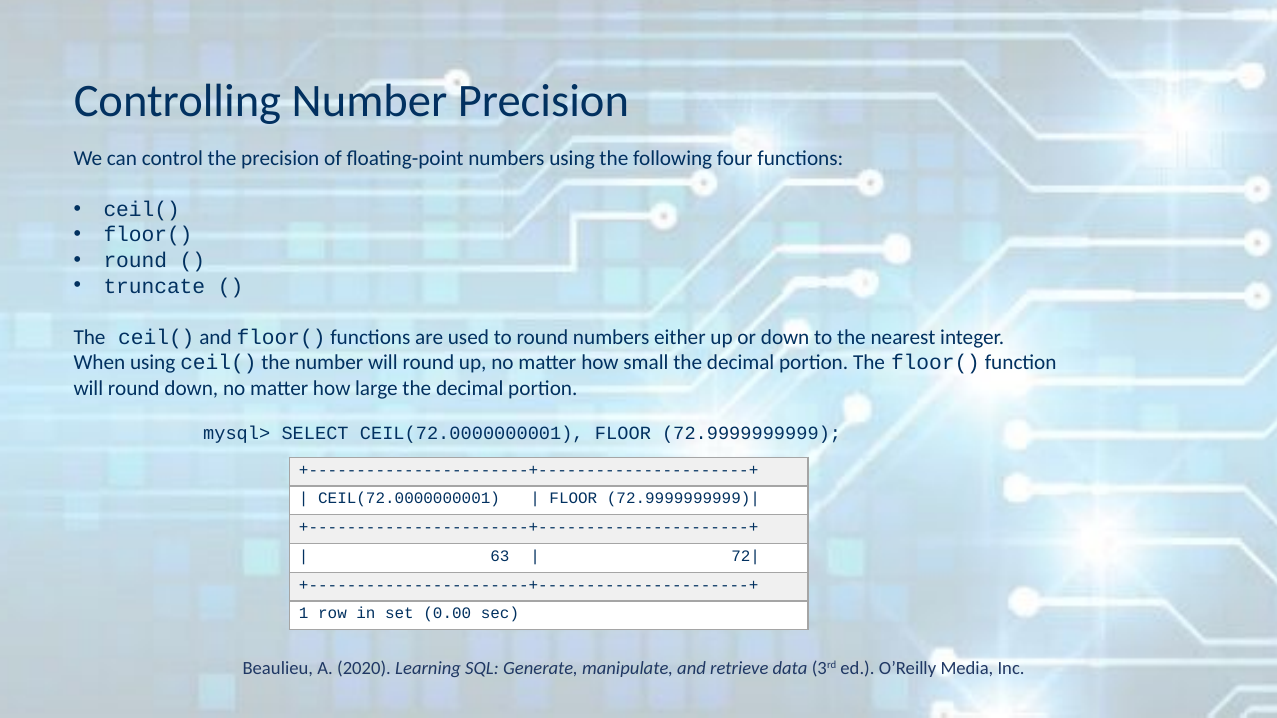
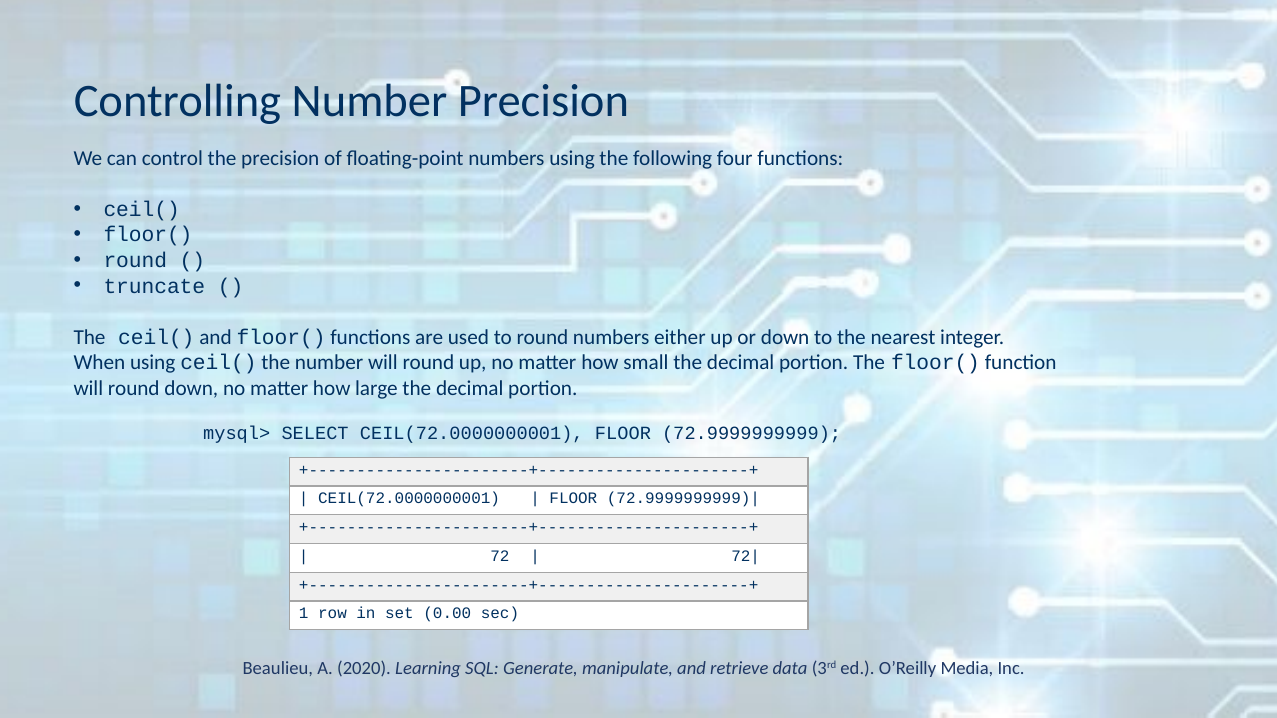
63: 63 -> 72 (500, 556)
